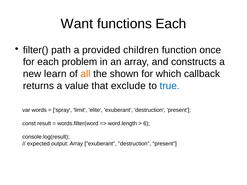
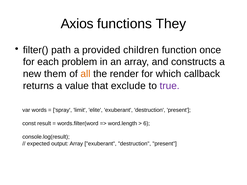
Want: Want -> Axios (77, 24)
functions Each: Each -> They (171, 24)
learn: learn -> them (55, 74)
shown: shown -> render (124, 74)
true colour: blue -> purple (170, 86)
